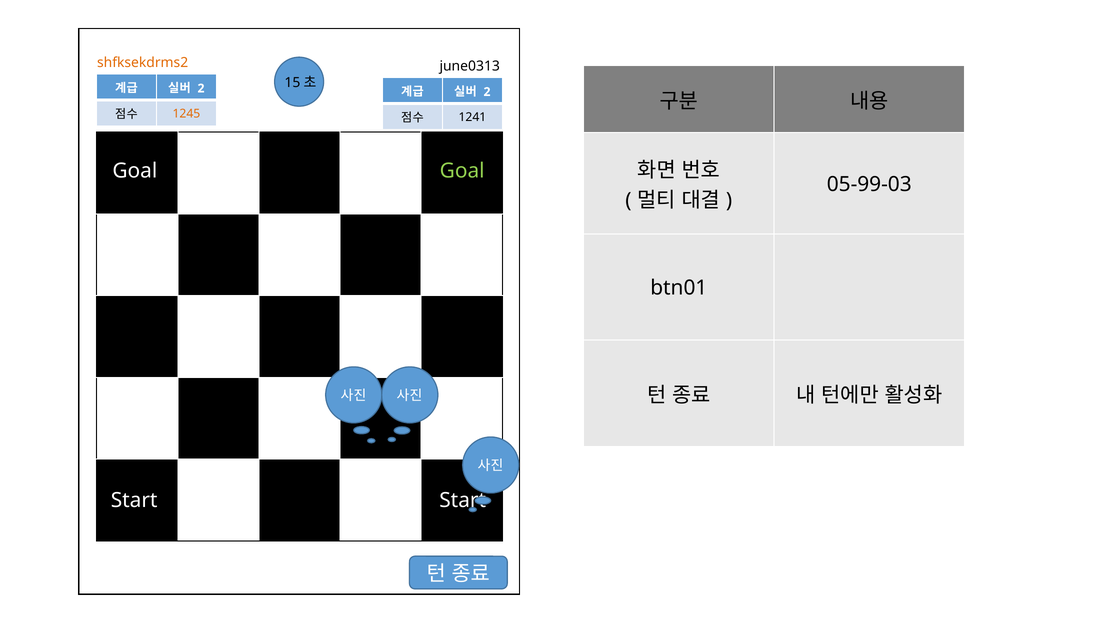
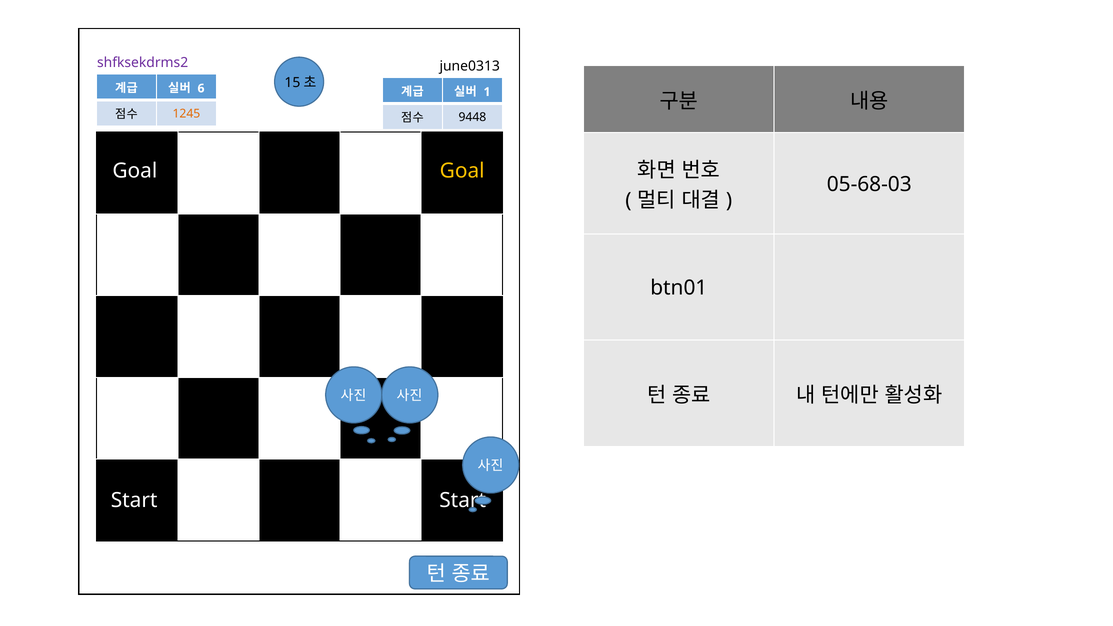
shfksekdrms2 colour: orange -> purple (143, 62)
2: 2 -> 6 (201, 88)
2: 2 -> 1 (487, 92)
1241: 1241 -> 9448 (472, 117)
Goal colour: light green -> yellow (462, 171)
05-99-03: 05-99-03 -> 05-68-03 (869, 184)
